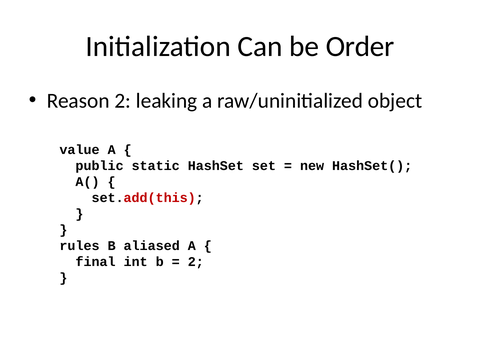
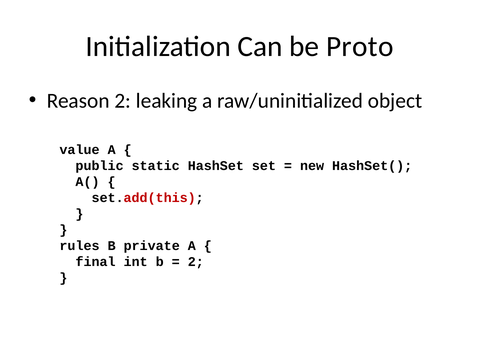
Order: Order -> Proto (360, 46)
aliased: aliased -> private (152, 246)
